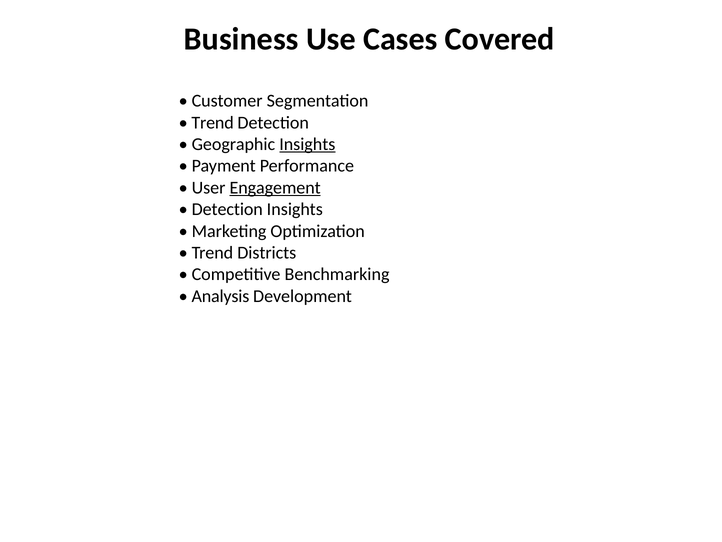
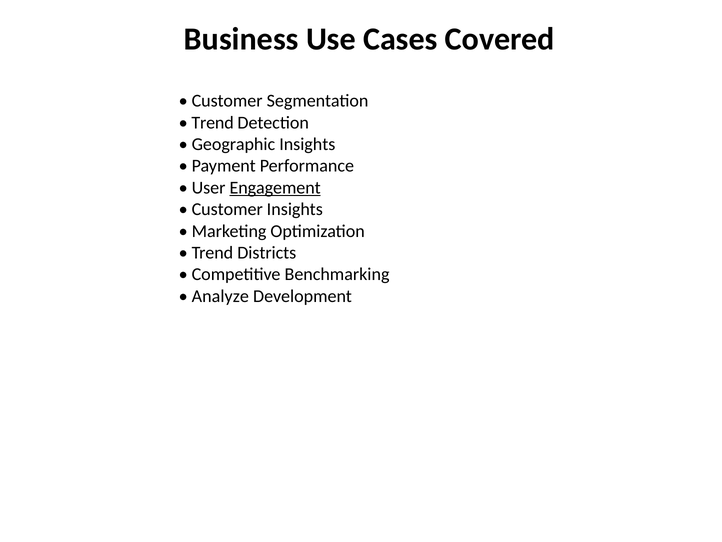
Insights underline: present -> none (307, 144)
Detection: Detection -> Customer (227, 209)
Analysis: Analysis -> Analyze (220, 296)
